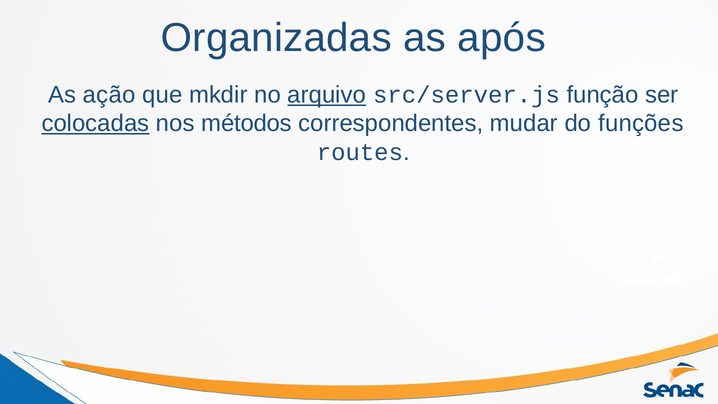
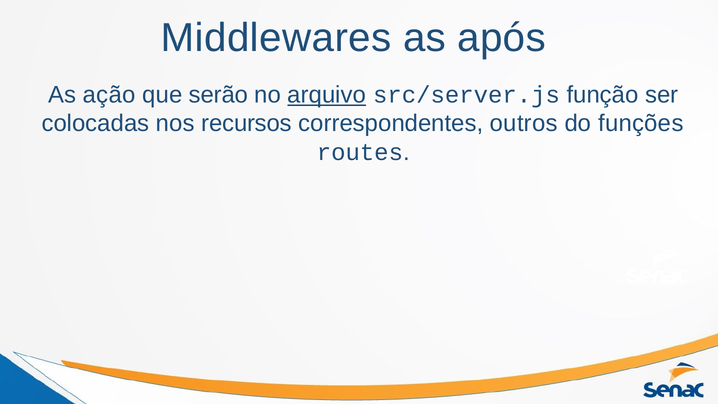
Organizadas: Organizadas -> Middlewares (276, 38)
mkdir: mkdir -> serão (218, 95)
colocadas underline: present -> none (95, 123)
métodos: métodos -> recursos (247, 123)
mudar: mudar -> outros (524, 123)
